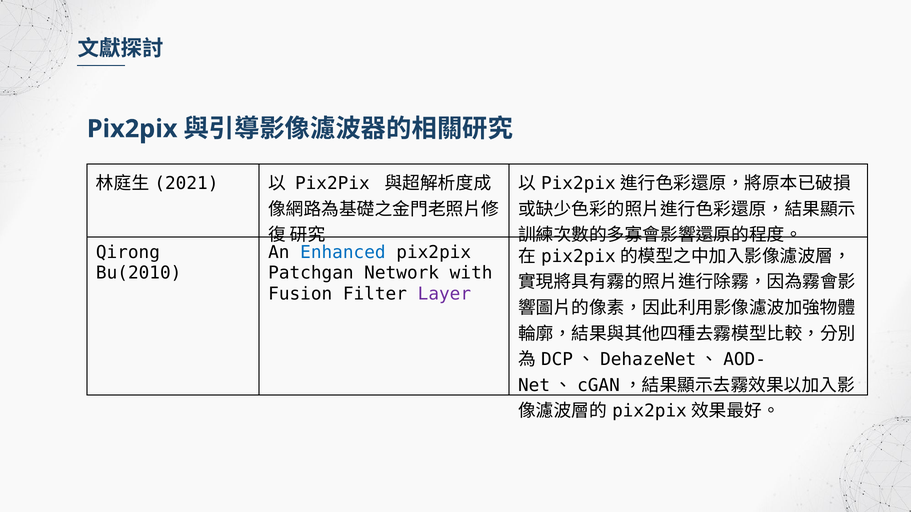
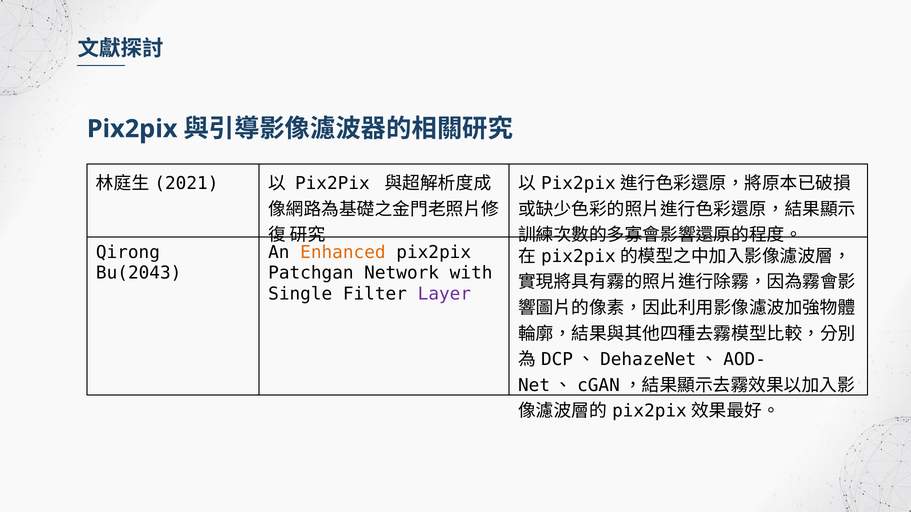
Enhanced colour: blue -> orange (343, 252)
Bu(2010: Bu(2010 -> Bu(2043 (139, 273)
Fusion: Fusion -> Single (300, 294)
